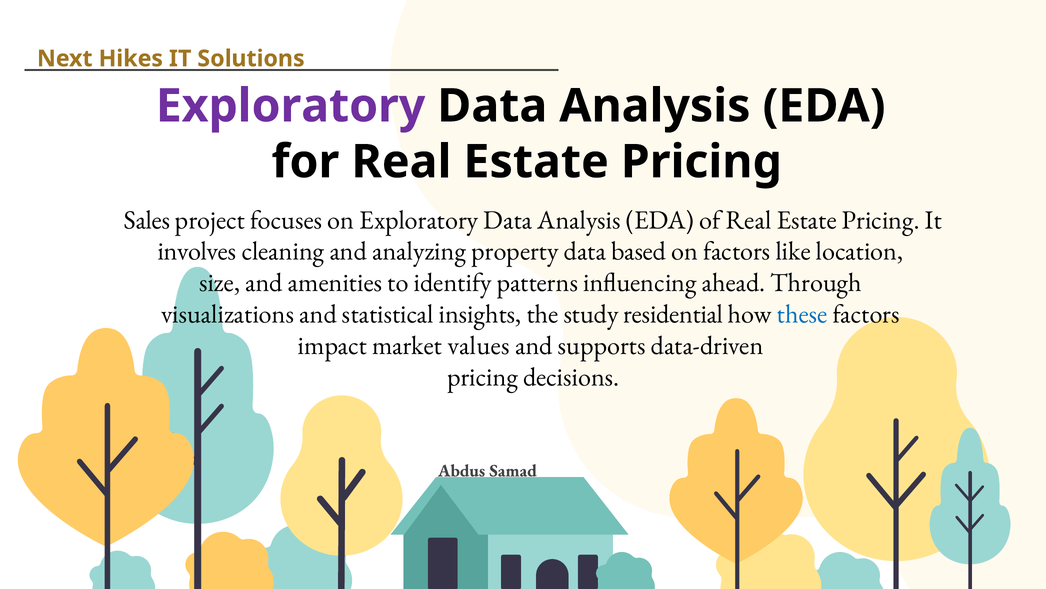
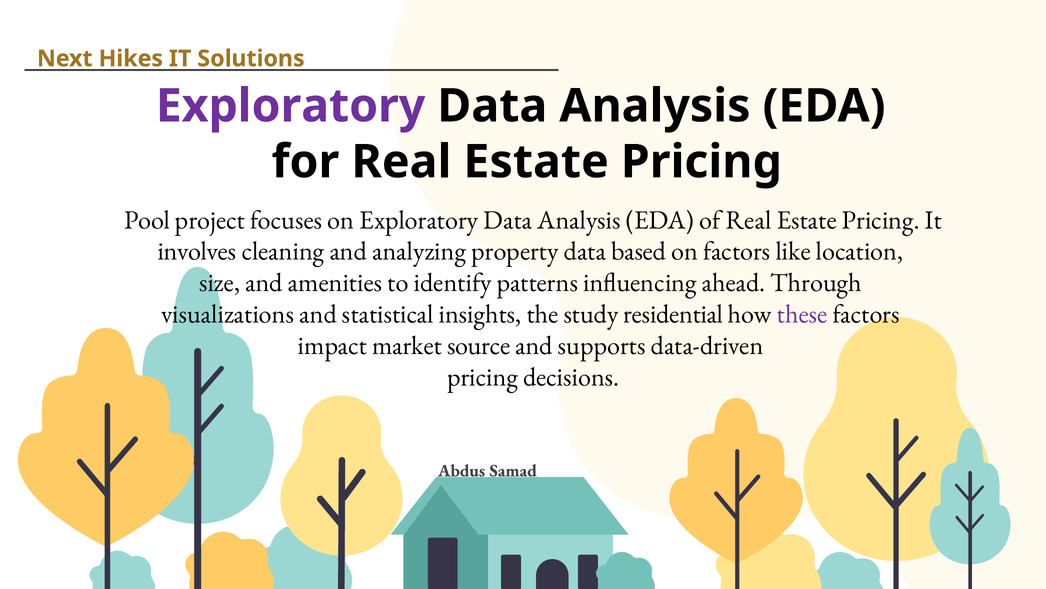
Sales: Sales -> Pool (147, 220)
these colour: blue -> purple (802, 314)
values: values -> source (479, 345)
